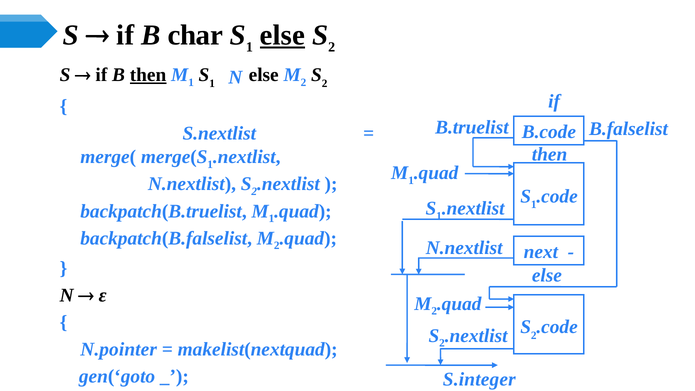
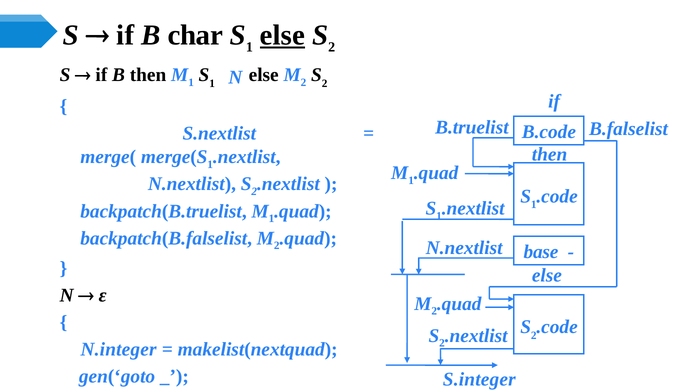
then underline: present -> none (148, 75)
next: next -> base (541, 252)
N.pointer: N.pointer -> N.integer (119, 349)
